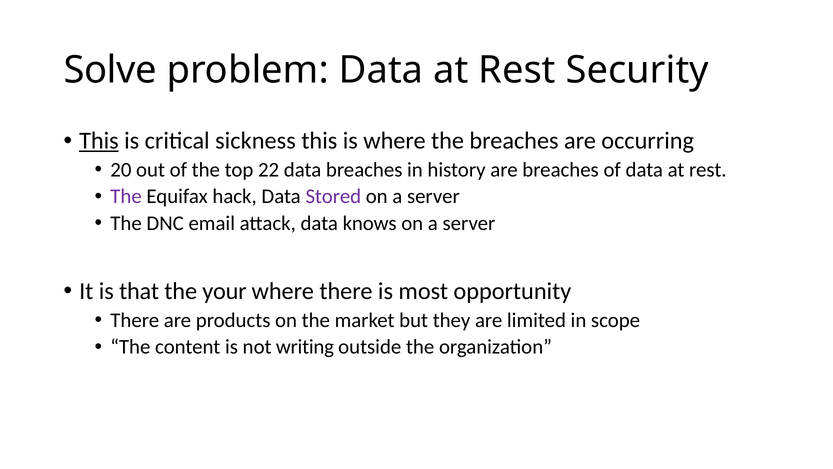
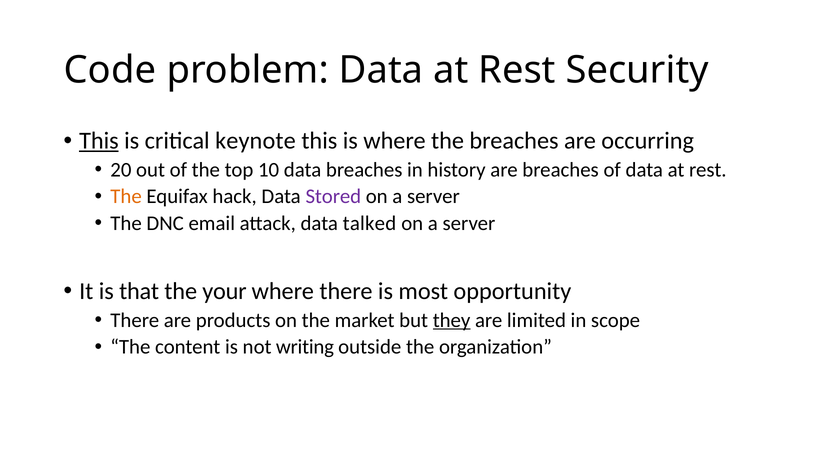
Solve: Solve -> Code (110, 70)
sickness: sickness -> keynote (255, 141)
22: 22 -> 10 (269, 170)
The colour: purple -> orange (126, 196)
knows: knows -> talked (369, 223)
they underline: none -> present (452, 320)
